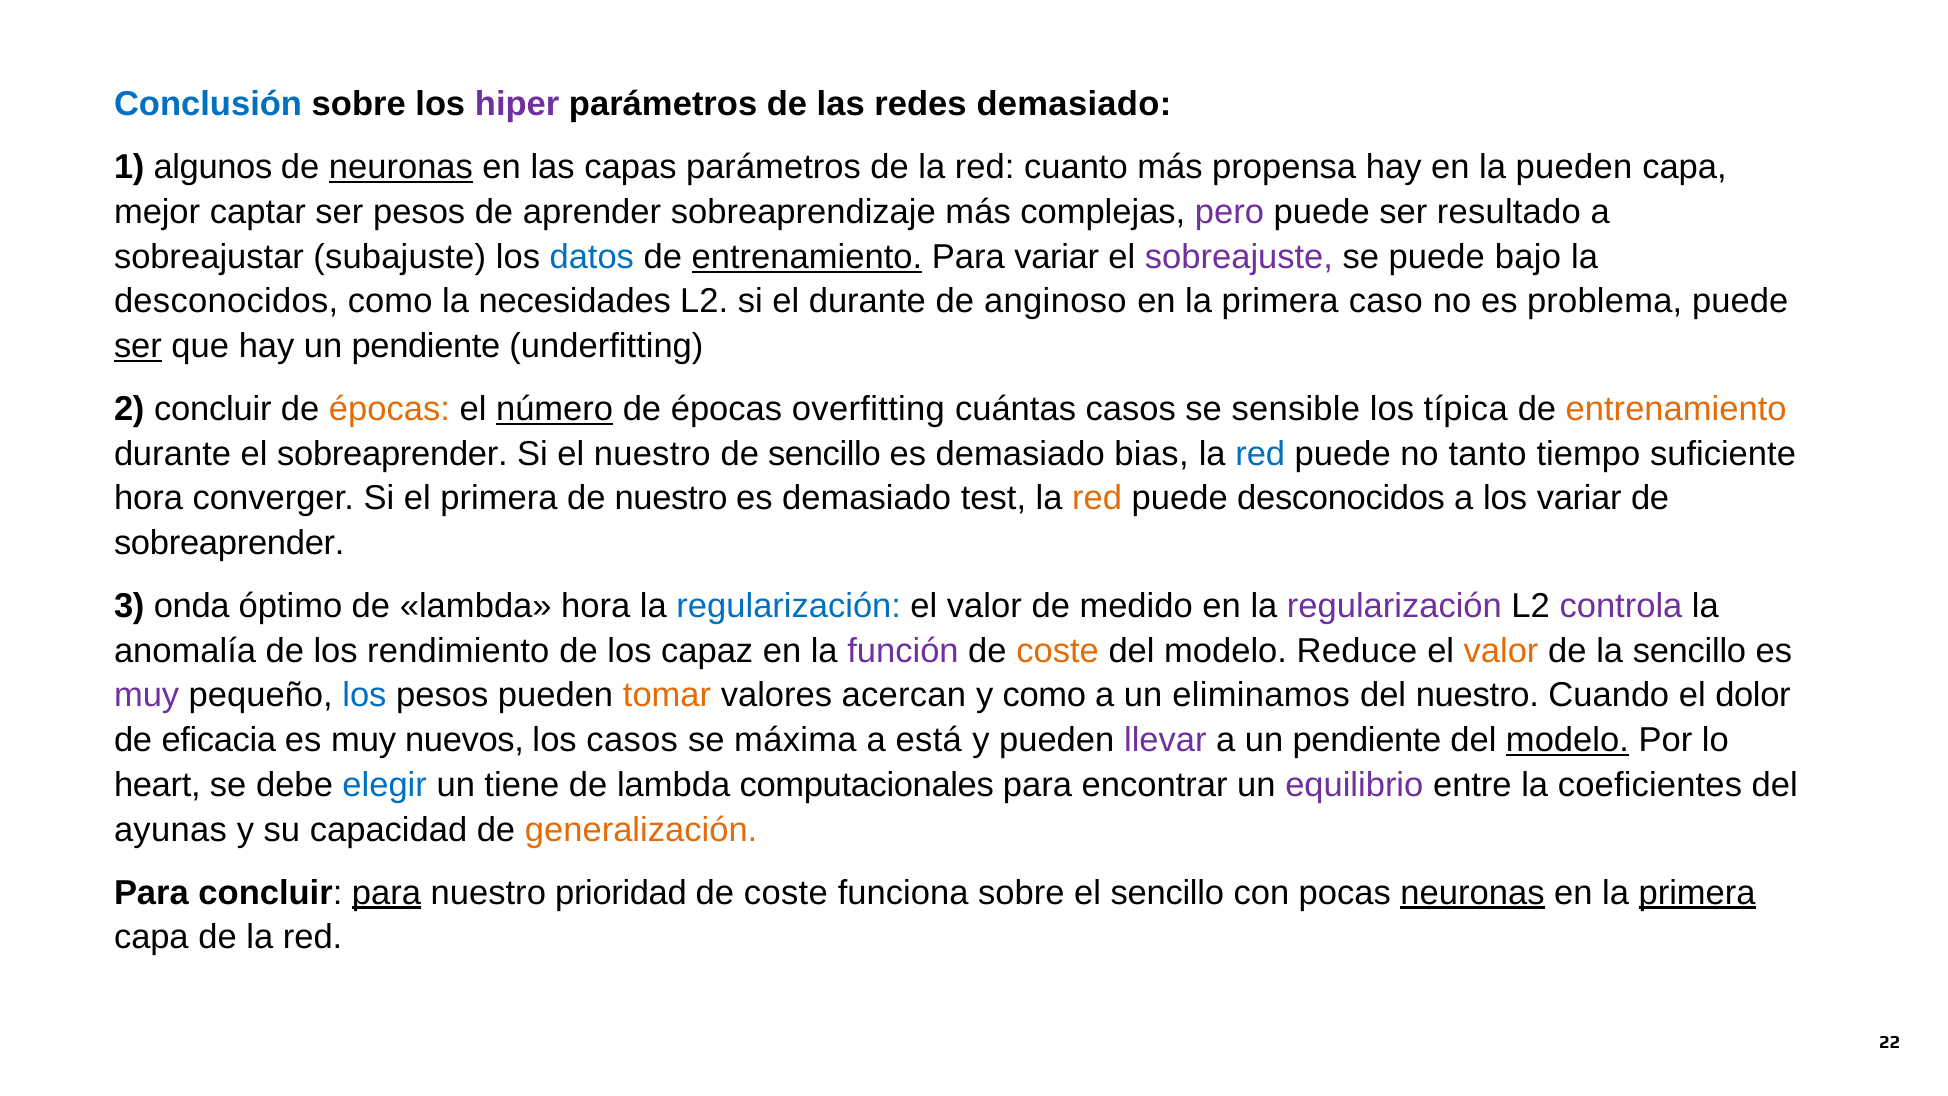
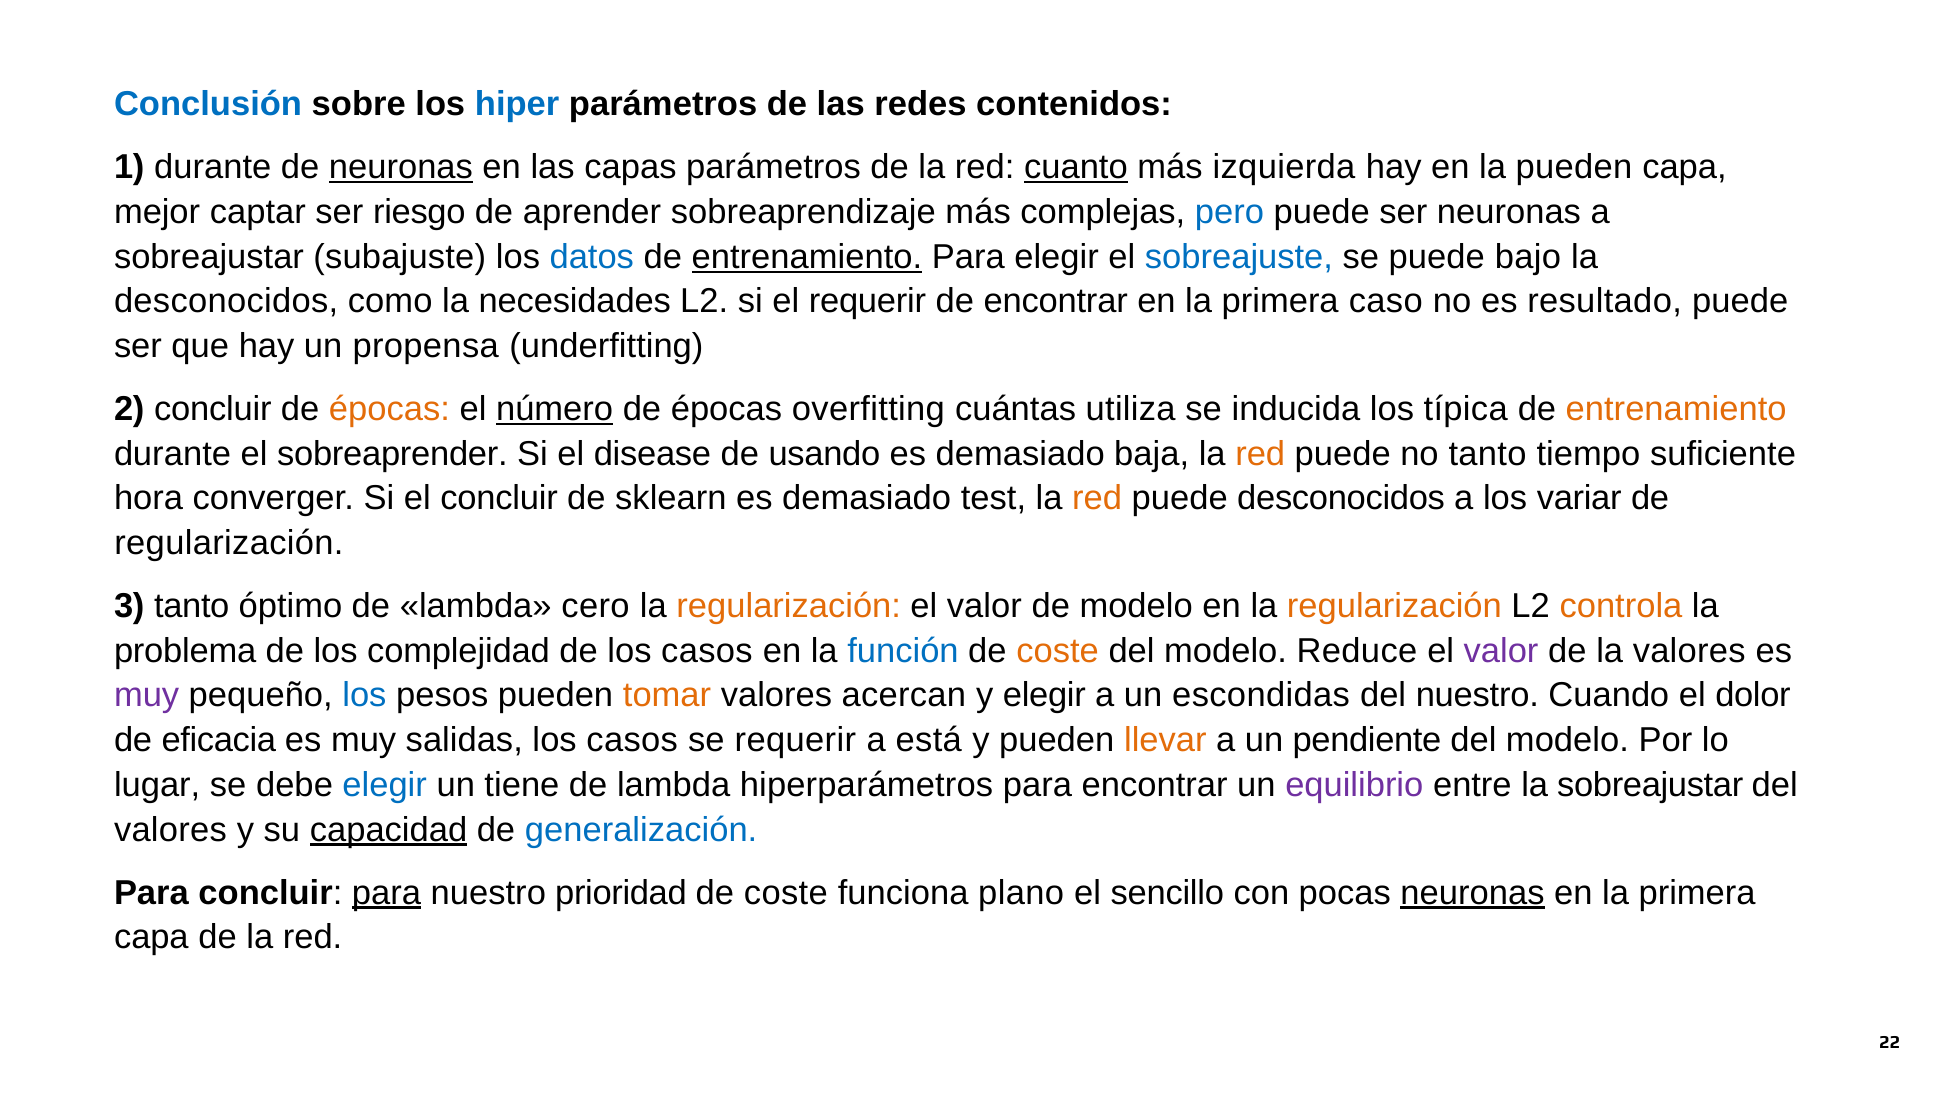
hiper colour: purple -> blue (517, 104)
redes demasiado: demasiado -> contenidos (1074, 104)
1 algunos: algunos -> durante (213, 167)
cuanto underline: none -> present (1076, 167)
propensa: propensa -> izquierda (1284, 167)
ser pesos: pesos -> riesgo (419, 212)
pero colour: purple -> blue (1230, 212)
ser resultado: resultado -> neuronas (1509, 212)
Para variar: variar -> elegir (1057, 257)
sobreajuste colour: purple -> blue (1239, 257)
el durante: durante -> requerir (867, 301)
de anginoso: anginoso -> encontrar (1056, 301)
problema: problema -> resultado (1605, 301)
ser underline: present -> none (138, 346)
hay un pendiente: pendiente -> propensa (426, 346)
cuántas casos: casos -> utiliza (1131, 409)
sensible: sensible -> inducida (1296, 409)
el nuestro: nuestro -> disease (652, 454)
de sencillo: sencillo -> usando (824, 454)
bias: bias -> baja (1152, 454)
red colour: blue -> orange (1260, 454)
el primera: primera -> concluir (499, 498)
de nuestro: nuestro -> sklearn (671, 498)
sobreaprender: sobreaprender -> regularización (229, 543)
3 onda: onda -> tanto (192, 606)
lambda hora: hora -> cero (596, 606)
regularización colour: blue -> orange (789, 606)
de medido: medido -> modelo (1136, 606)
regularización colour: purple -> orange (1394, 606)
controla colour: purple -> orange (1621, 606)
anomalía: anomalía -> problema (185, 651)
rendimiento: rendimiento -> complejidad (458, 651)
de los capaz: capaz -> casos (707, 651)
función colour: purple -> blue (903, 651)
valor colour: orange -> purple (1501, 651)
la sencillo: sencillo -> valores (1689, 651)
y como: como -> elegir (1044, 695)
eliminamos: eliminamos -> escondidas (1261, 695)
nuevos: nuevos -> salidas (464, 740)
se máxima: máxima -> requerir (795, 740)
llevar colour: purple -> orange (1165, 740)
modelo underline: present -> none (1567, 740)
heart: heart -> lugar (157, 785)
computacionales: computacionales -> hiperparámetros (867, 785)
la coeficientes: coeficientes -> sobreajustar (1650, 785)
ayunas: ayunas -> valores (170, 829)
capacidad underline: none -> present (389, 829)
generalización colour: orange -> blue (641, 829)
funciona sobre: sobre -> plano (1021, 892)
primera underline: present -> none (1697, 892)
